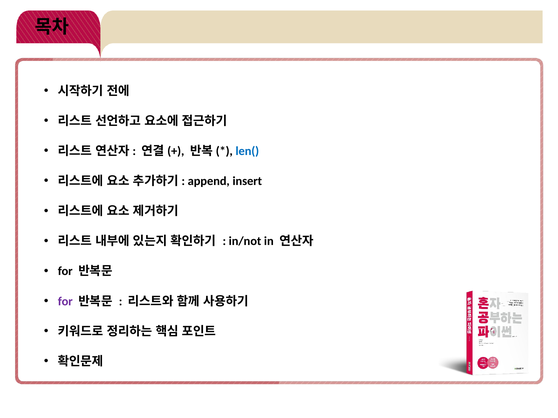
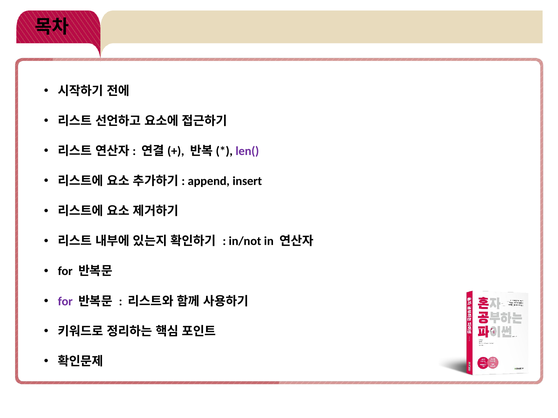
len( colour: blue -> purple (247, 151)
